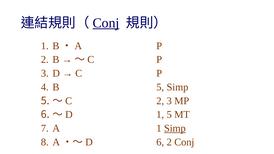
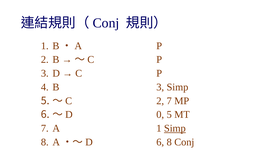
Conj underline: present -> none (106, 23)
5: 5 -> 3 (160, 87)
2 3: 3 -> 7 (169, 101)
1: 1 -> 0 (160, 115)
6 2: 2 -> 8 (169, 142)
